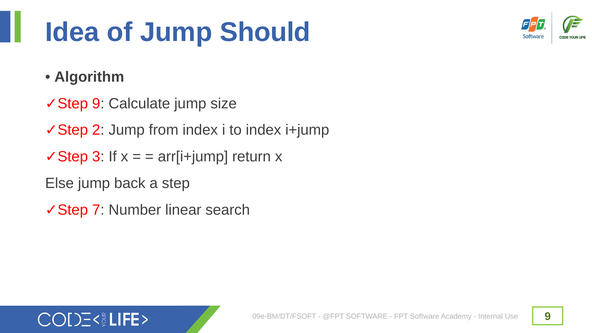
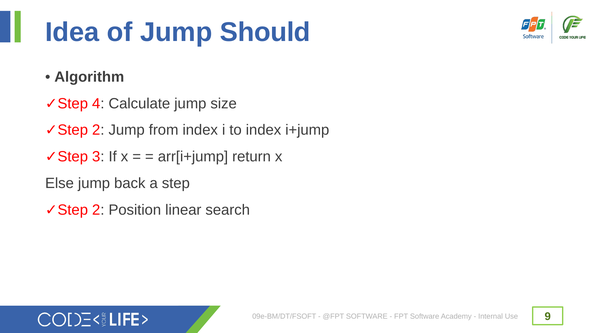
Step 9: 9 -> 4 (96, 103)
7: 7 -> 2 (96, 210)
Number: Number -> Position (135, 210)
